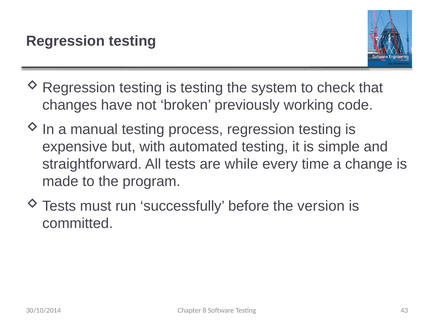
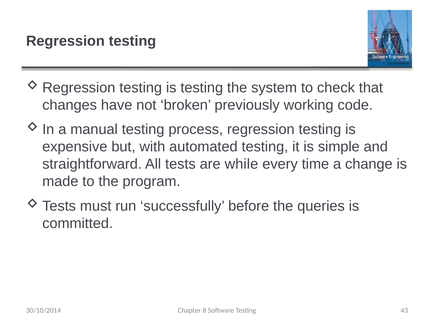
version: version -> queries (321, 206)
